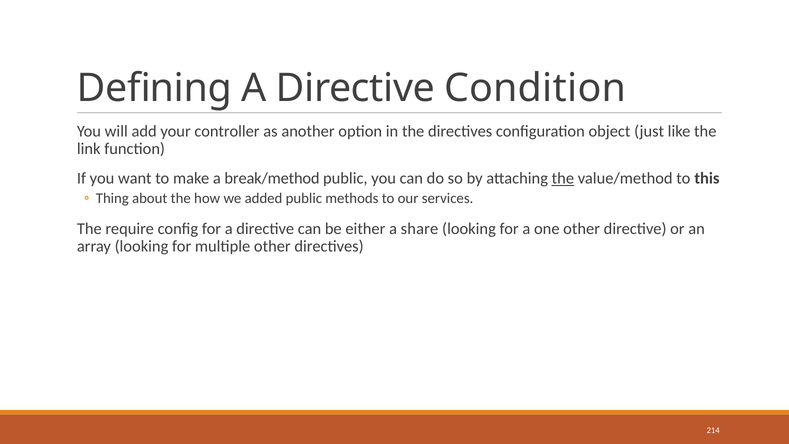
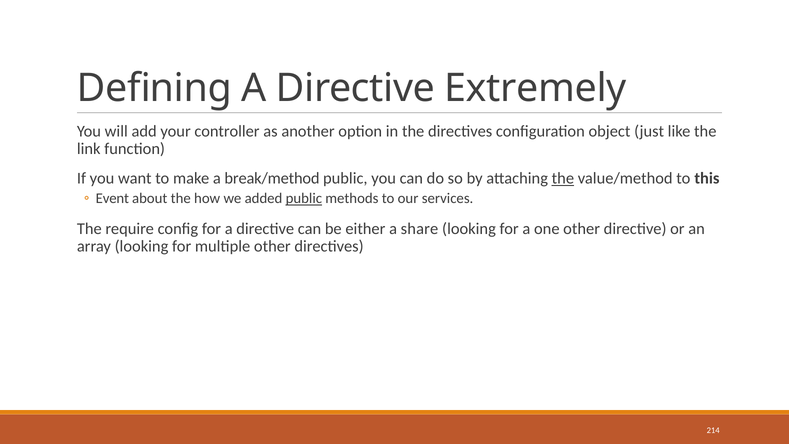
Condition: Condition -> Extremely (535, 88)
Thing: Thing -> Event (112, 198)
public underline: none -> present (304, 198)
